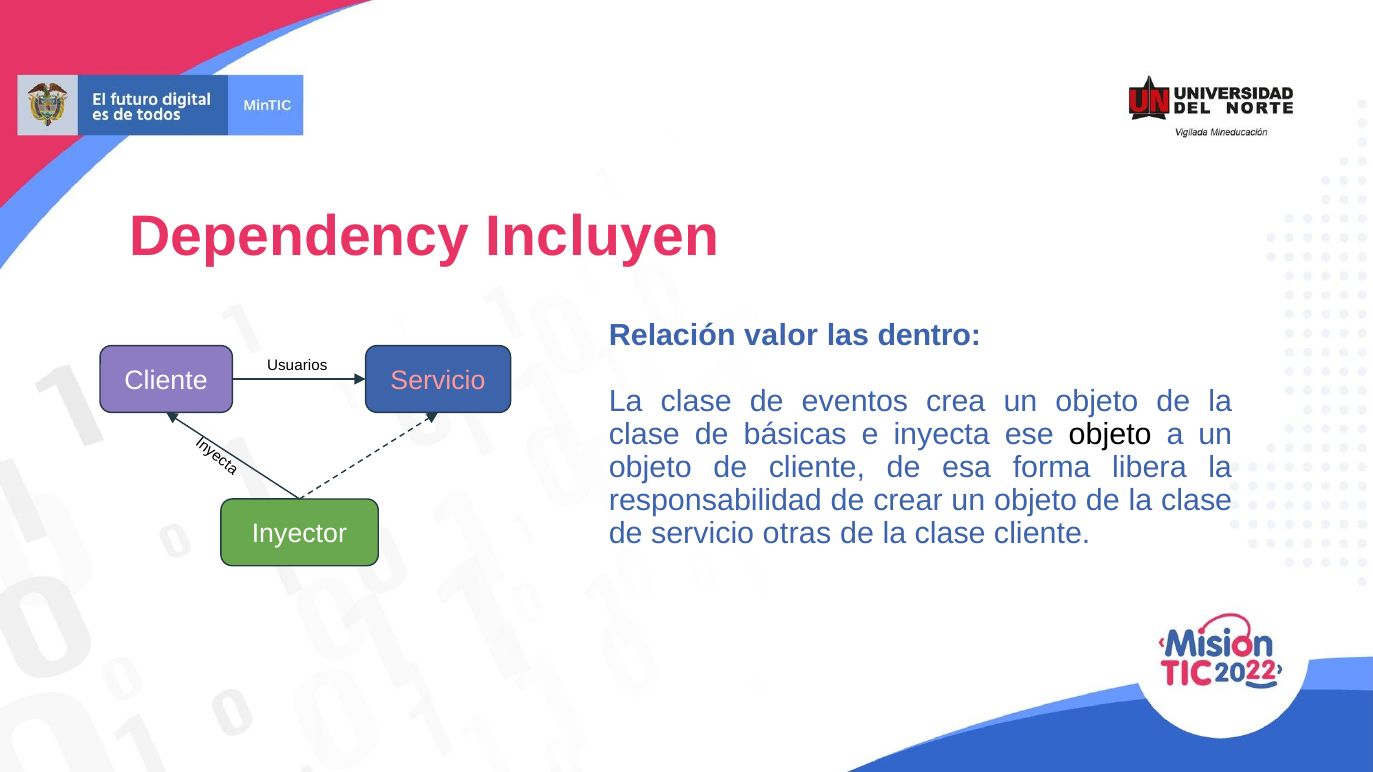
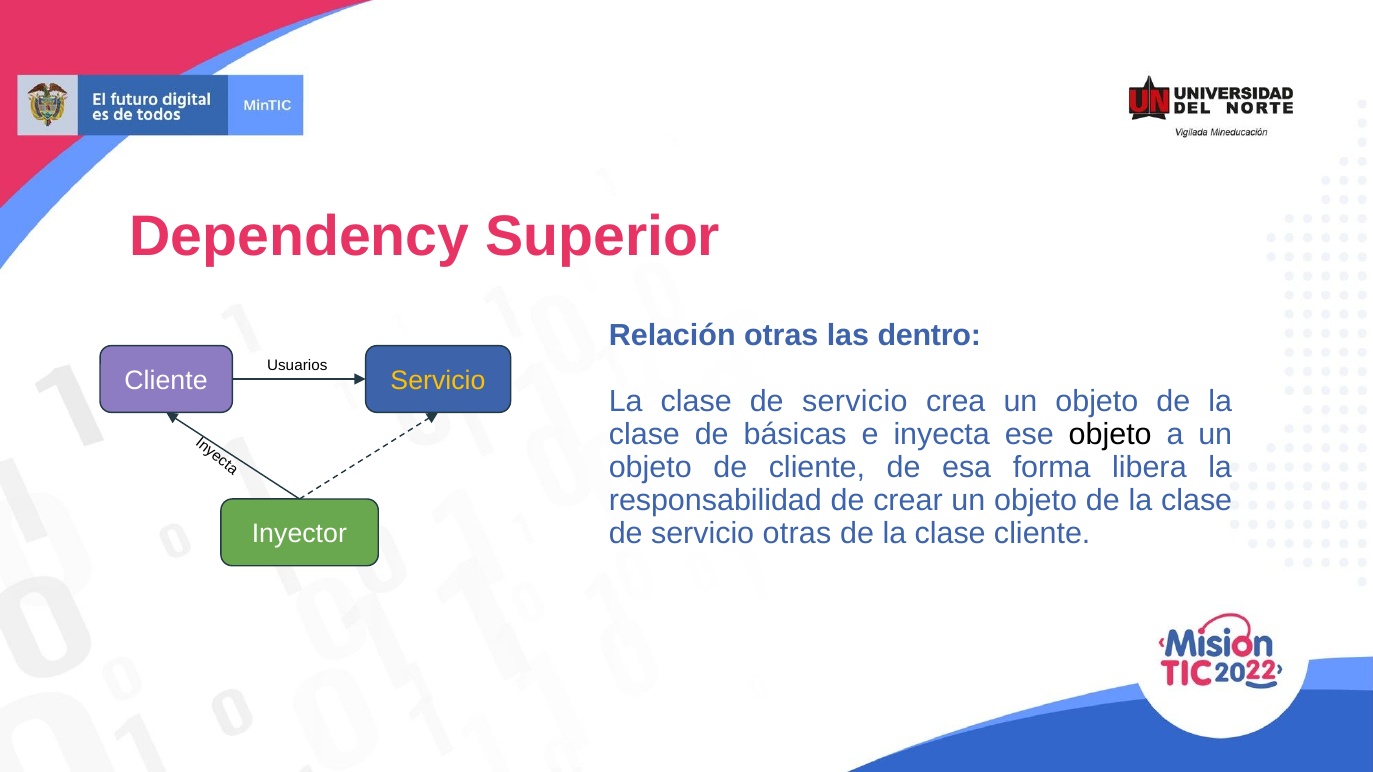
Incluyen: Incluyen -> Superior (603, 236)
Relación valor: valor -> otras (781, 336)
Servicio colour: pink -> yellow (438, 381)
eventos: eventos -> servicio (855, 402)
